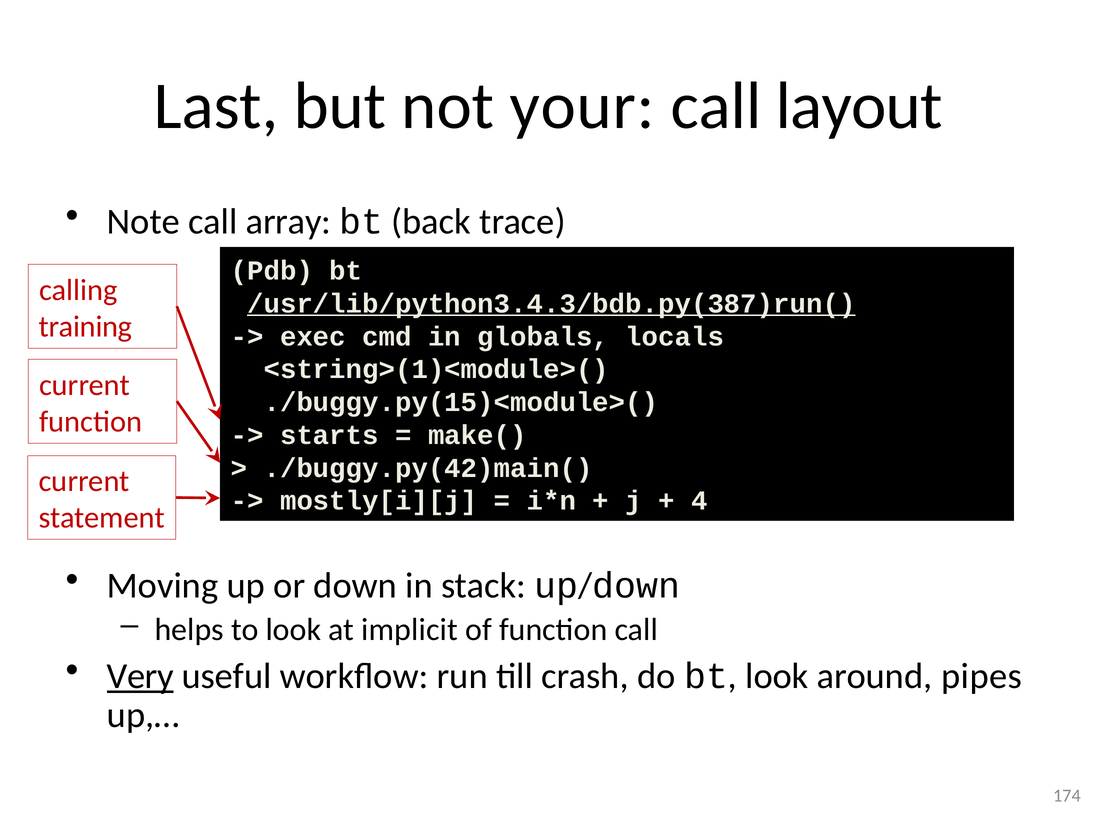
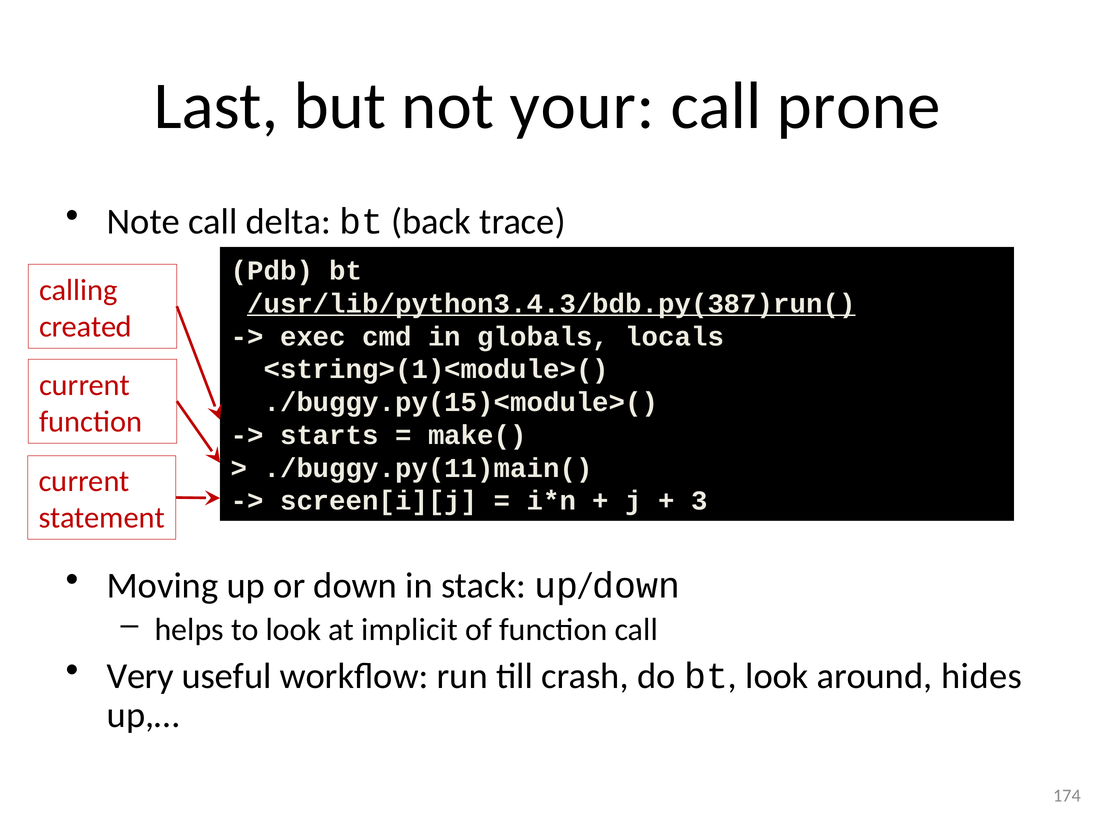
layout: layout -> prone (859, 106)
array: array -> delta (288, 222)
training: training -> created (86, 327)
./buggy.py(42)main(: ./buggy.py(42)main( -> ./buggy.py(11)main( (428, 468)
mostly[i][j: mostly[i][j -> screen[i][j (379, 501)
4: 4 -> 3 (699, 501)
Very underline: present -> none (140, 676)
pipes: pipes -> hides (982, 676)
